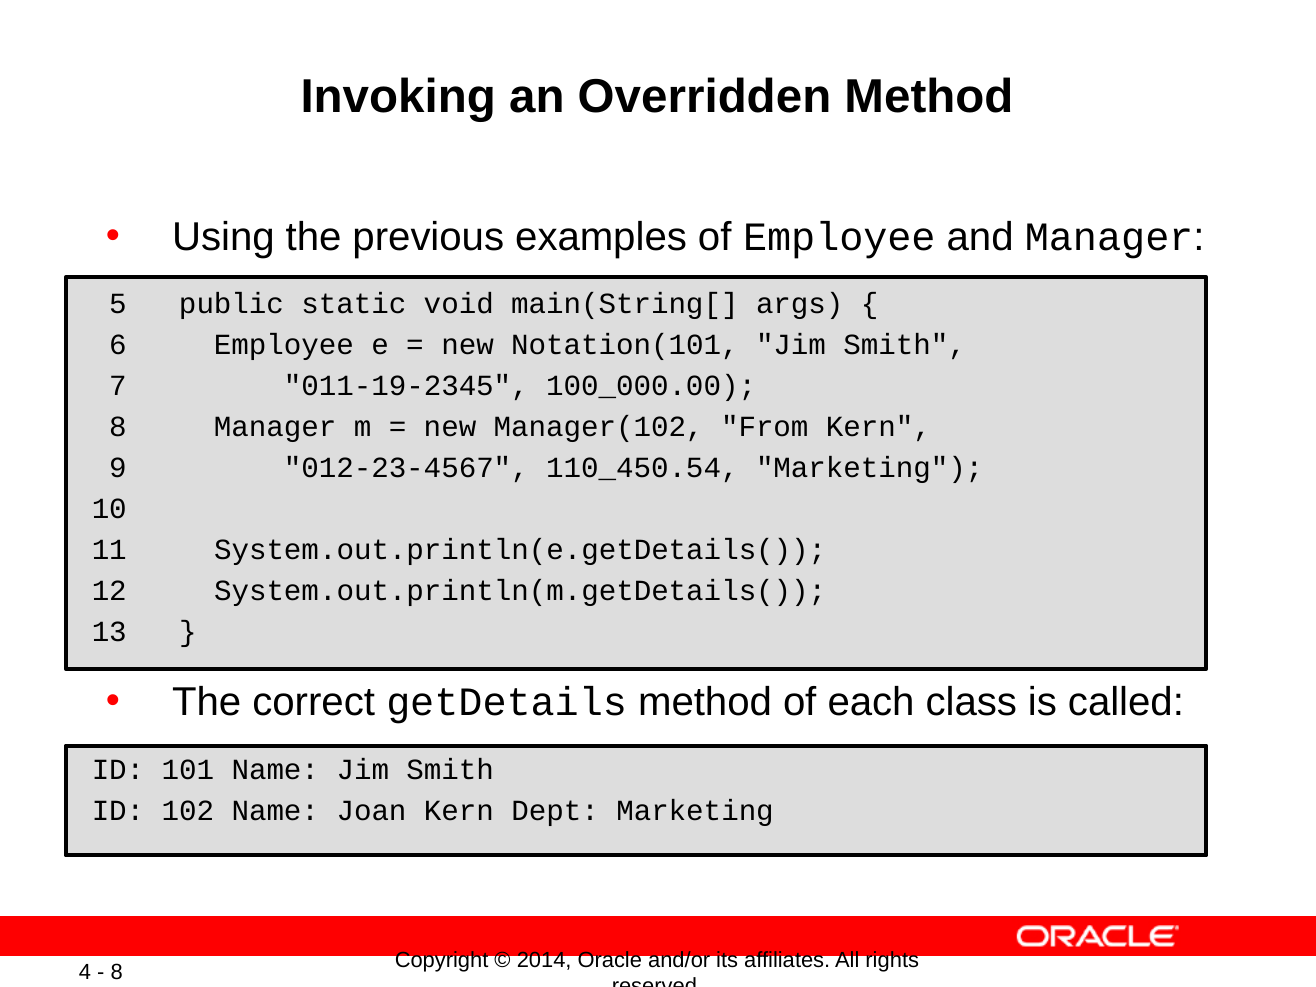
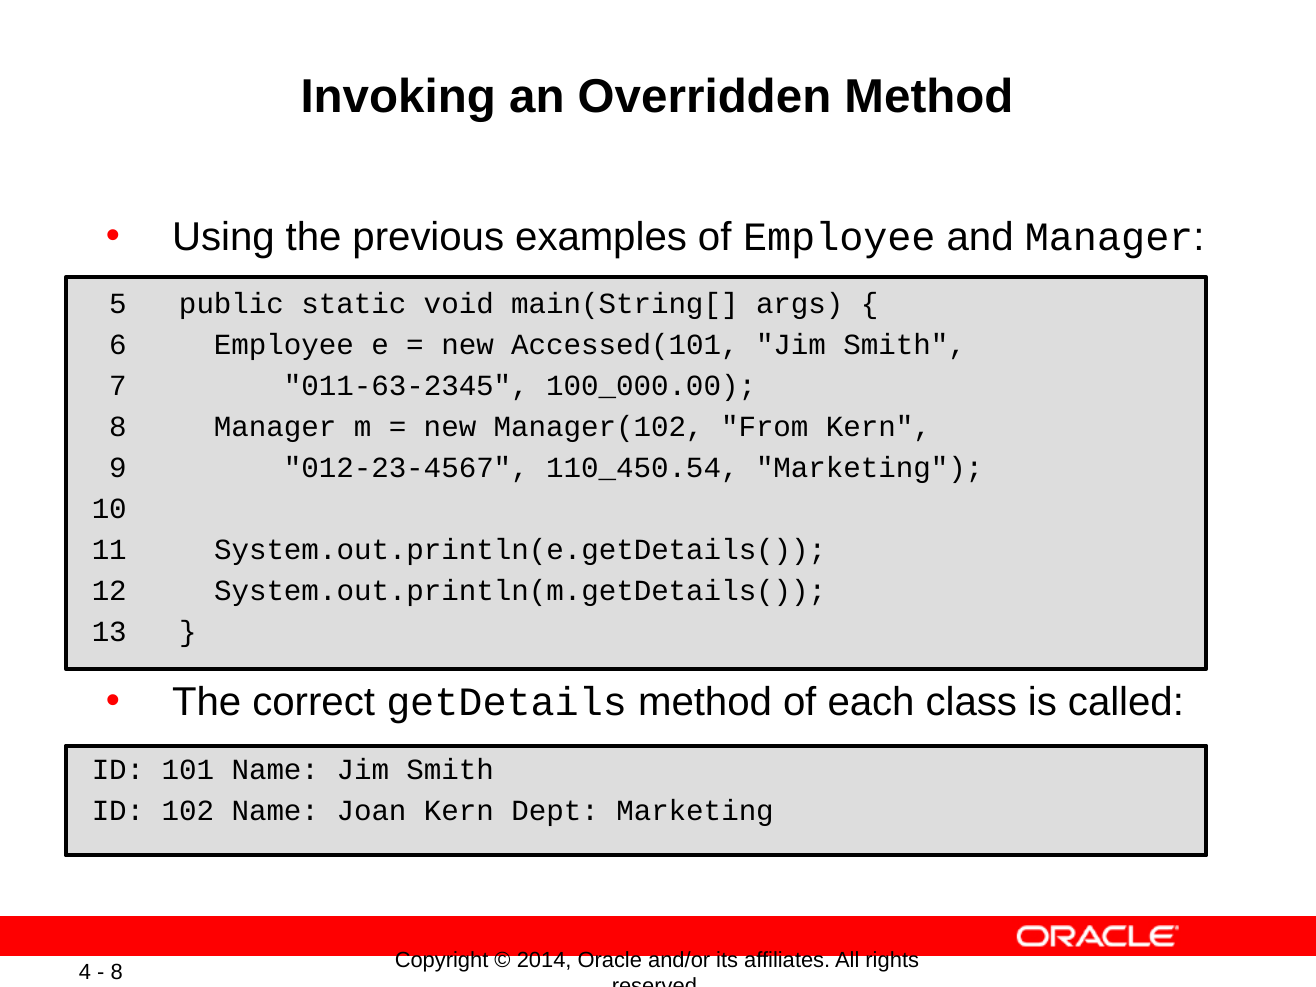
Notation(101: Notation(101 -> Accessed(101 (625, 345)
011-19-2345: 011-19-2345 -> 011-63-2345 (406, 386)
